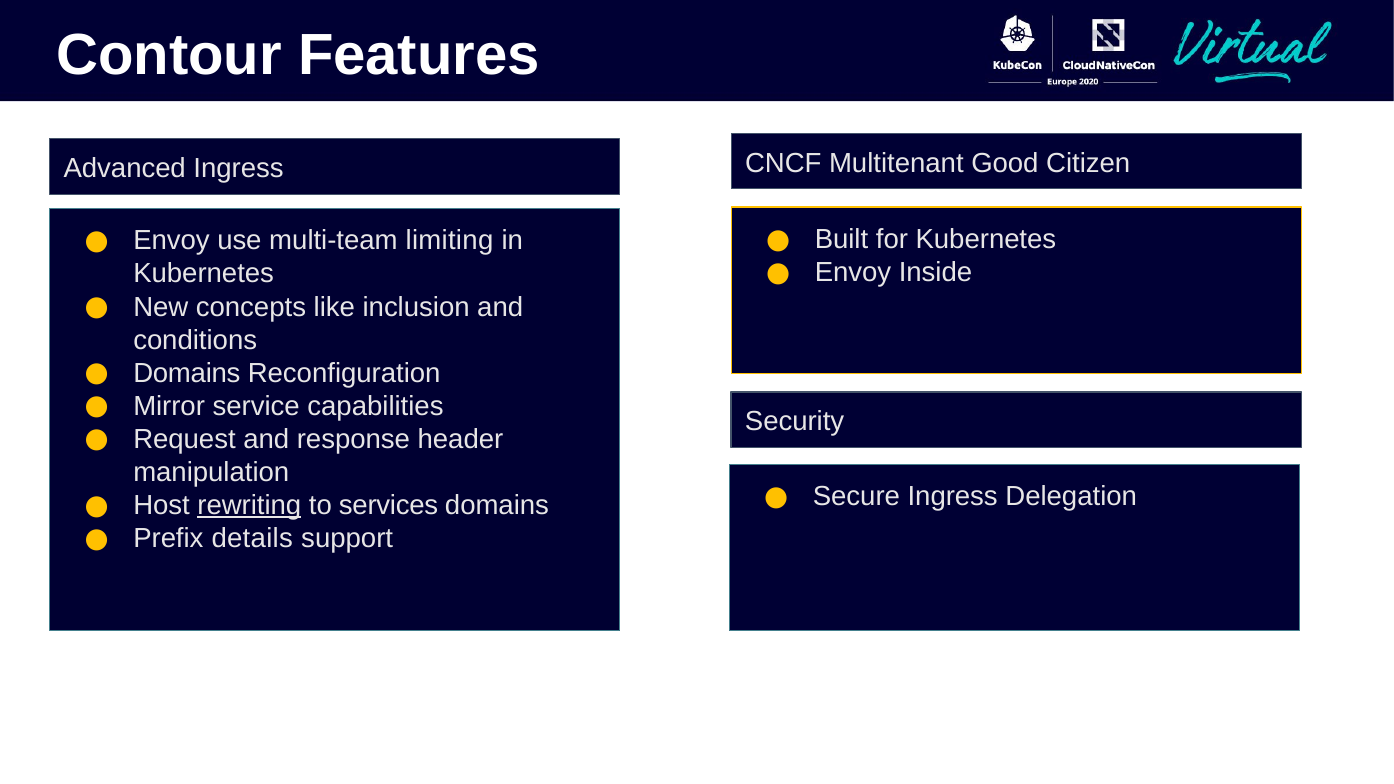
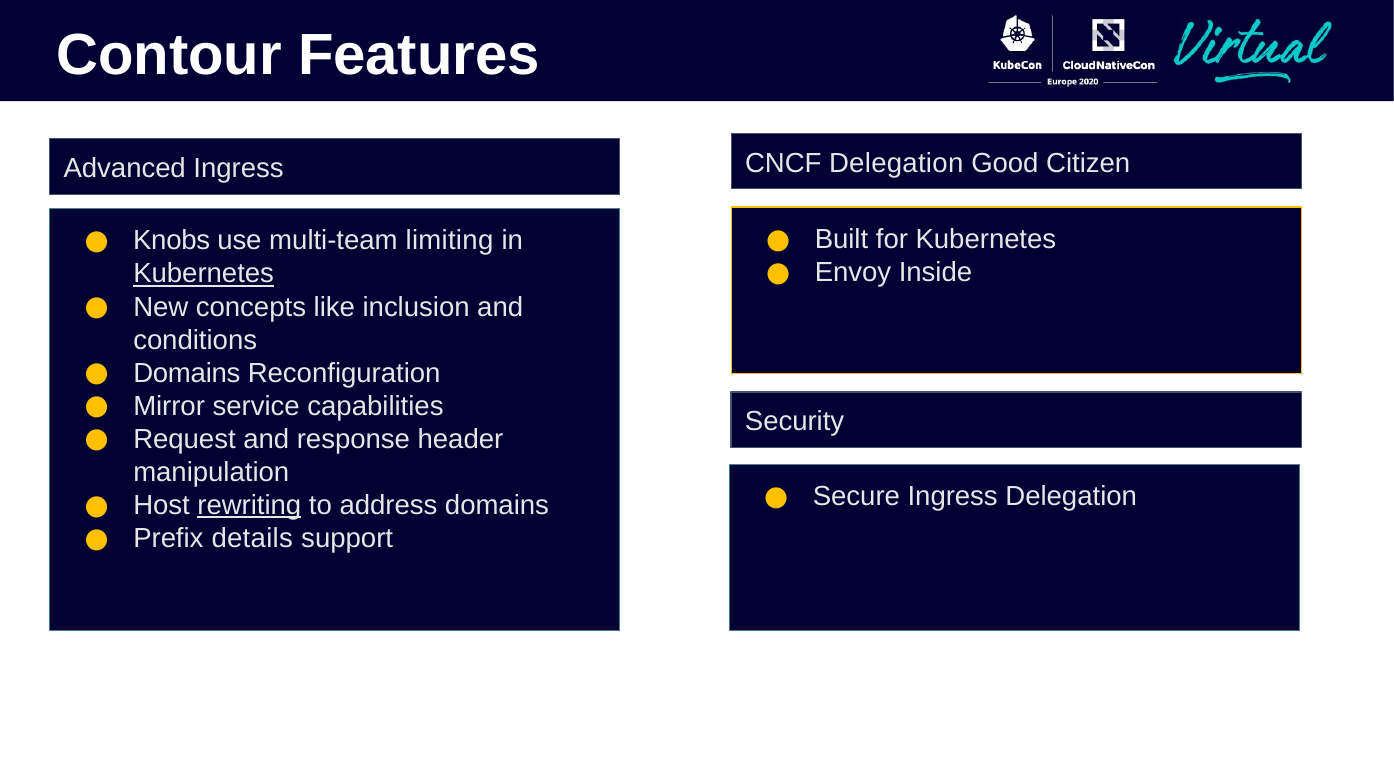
CNCF Multitenant: Multitenant -> Delegation (896, 163)
Envoy: Envoy -> Knobs (172, 241)
Kubernetes underline: none -> present (204, 274)
services: services -> address (388, 506)
